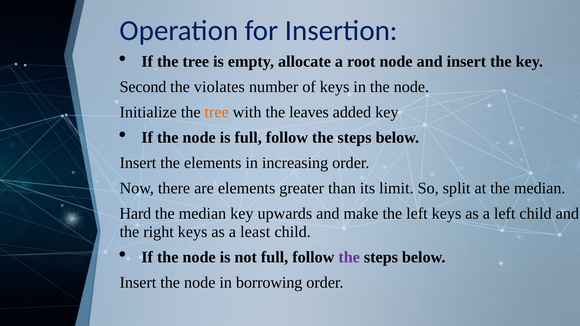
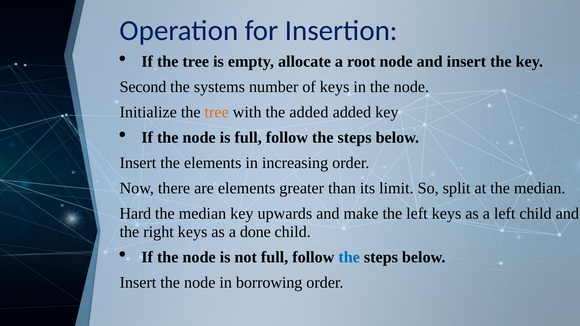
violates: violates -> systems (219, 87)
the leaves: leaves -> added (309, 112)
least: least -> done (255, 232)
the colour: purple -> blue (349, 257)
